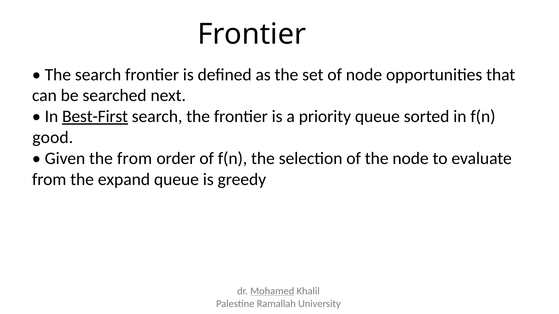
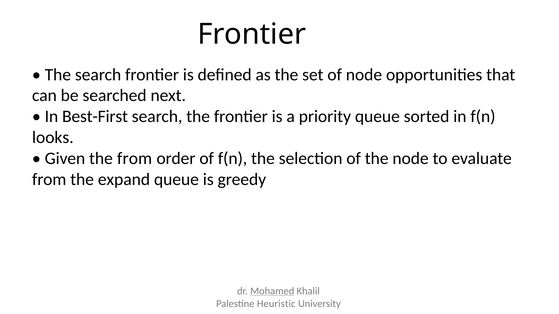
Best-First underline: present -> none (95, 117)
good: good -> looks (53, 138)
Ramallah: Ramallah -> Heuristic (276, 304)
